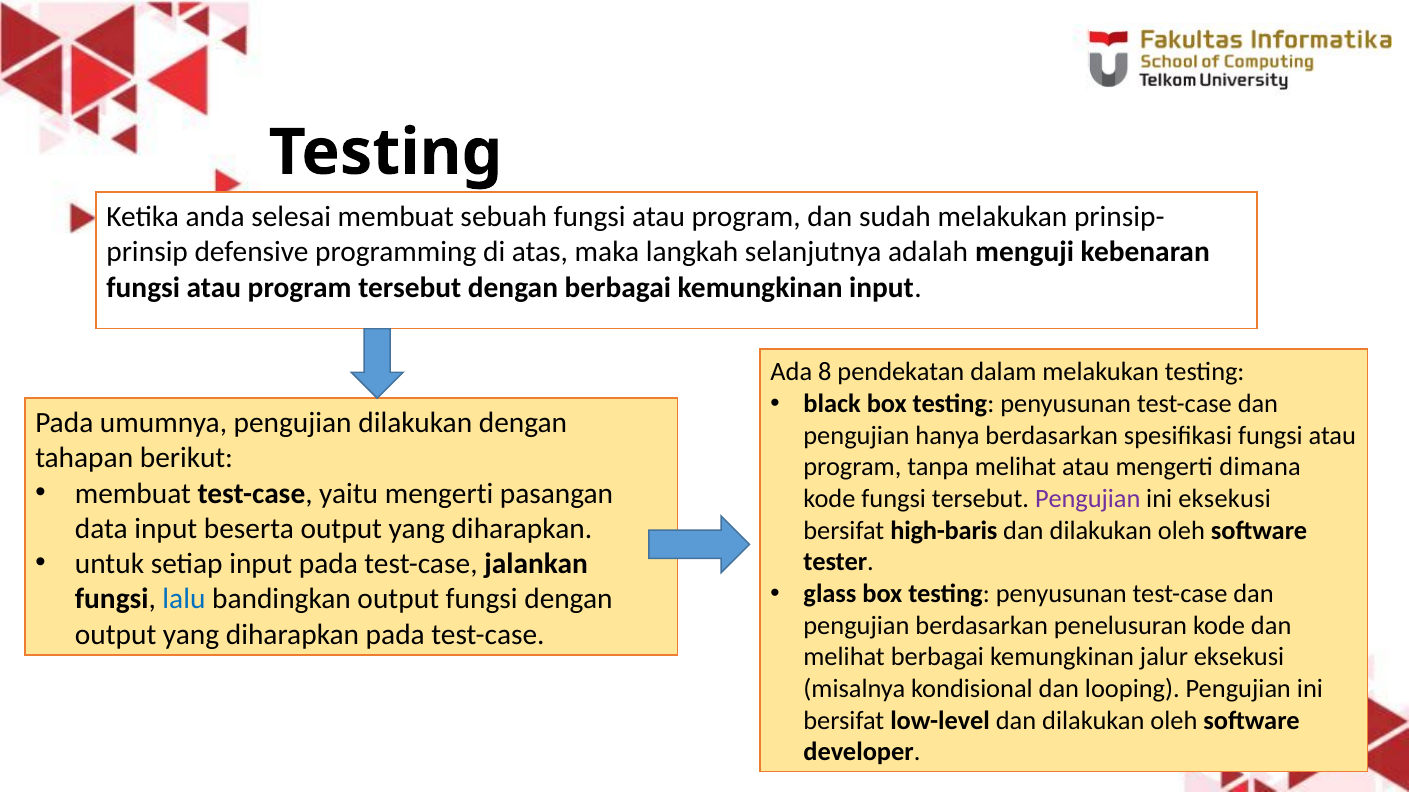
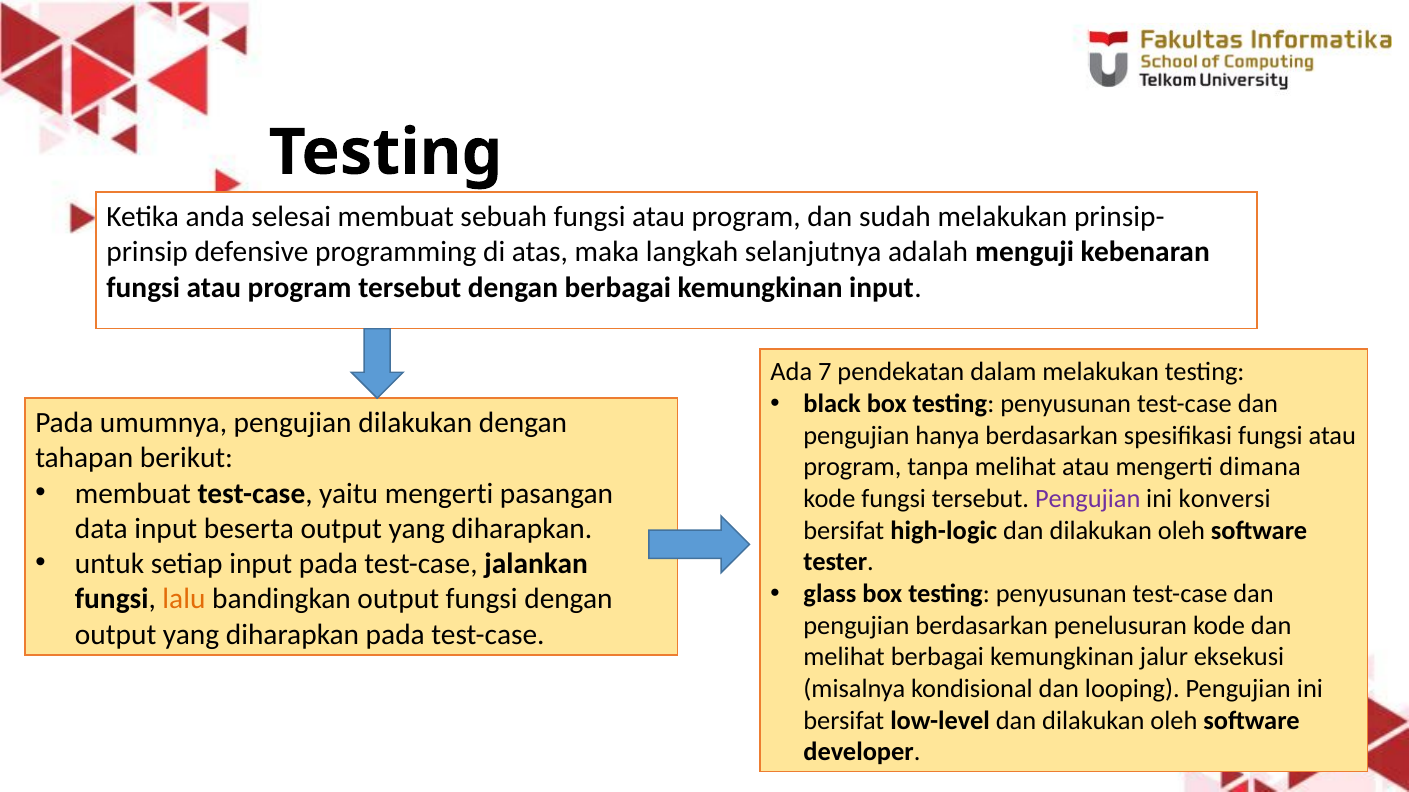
8: 8 -> 7 (825, 372)
ini eksekusi: eksekusi -> konversi (1225, 499)
high-baris: high-baris -> high-logic (944, 531)
lalu colour: blue -> orange (184, 600)
